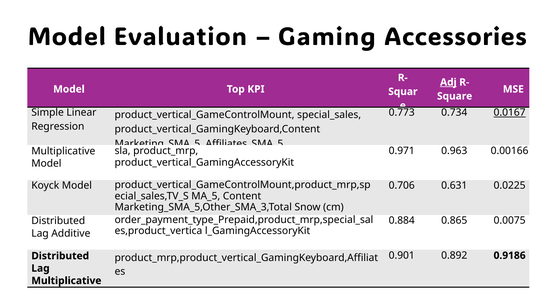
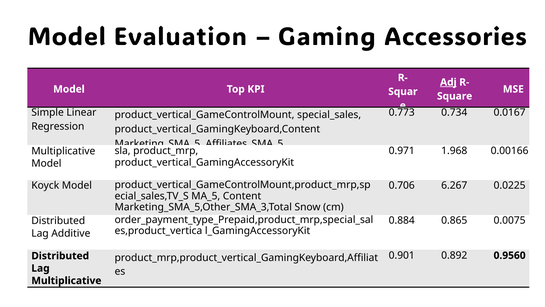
0.0167 underline: present -> none (510, 112)
0.963: 0.963 -> 1.968 (454, 150)
0.631: 0.631 -> 6.267 (454, 185)
0.9186: 0.9186 -> 0.9560 (510, 255)
